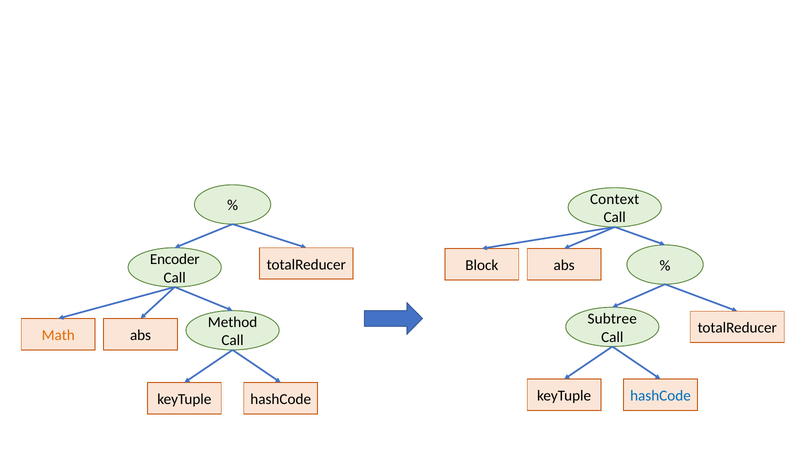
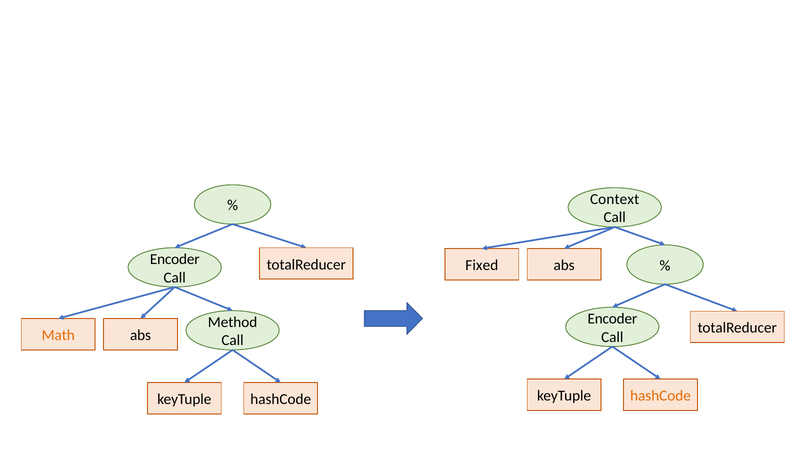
Block: Block -> Fixed (482, 265)
Subtree: Subtree -> Encoder (612, 319)
hashCode colour: blue -> orange (660, 396)
